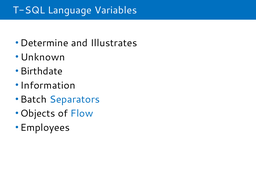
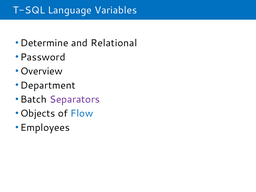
Illustrates: Illustrates -> Relational (114, 43)
Unknown: Unknown -> Password (43, 57)
Birthdate: Birthdate -> Overview (41, 71)
Information: Information -> Department (48, 85)
Separators colour: blue -> purple (75, 99)
